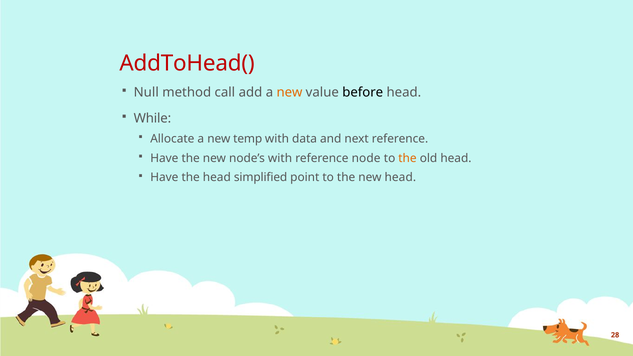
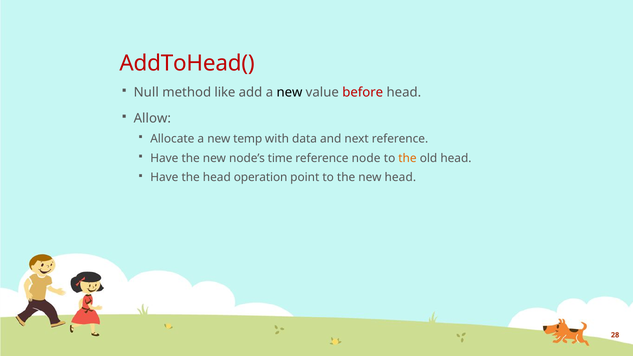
call: call -> like (225, 93)
new colour: orange -> black (289, 93)
before colour: black -> red (363, 93)
While: While -> Allow (152, 119)
node’s with: with -> time (280, 158)
simplified: simplified -> operation (261, 178)
